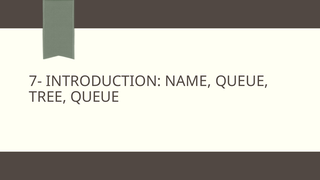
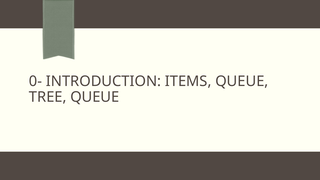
7-: 7- -> 0- (36, 81)
NAME: NAME -> ITEMS (188, 81)
